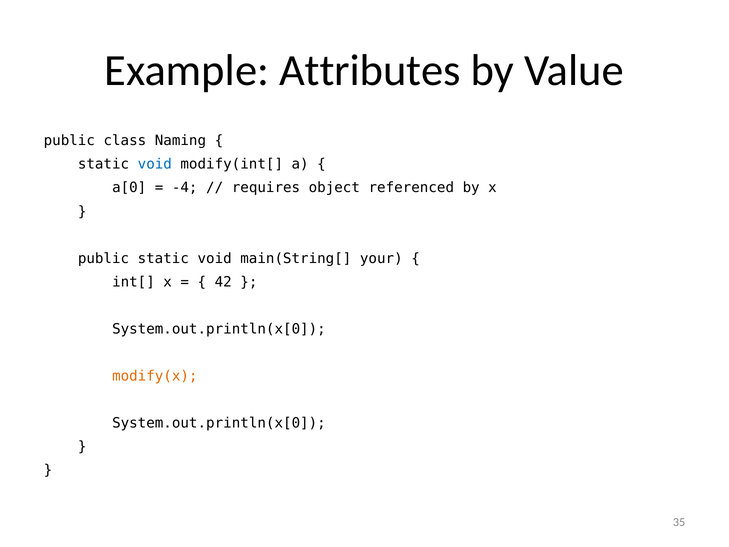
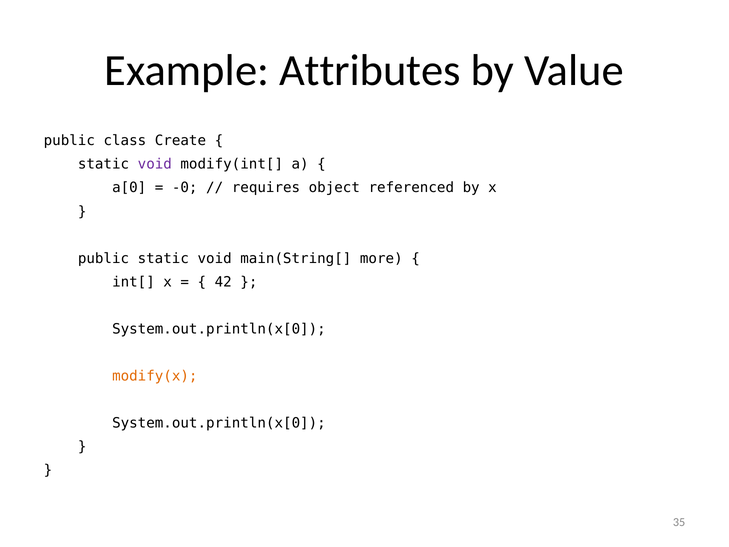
Naming: Naming -> Create (180, 141)
void colour: blue -> purple (155, 164)
-4: -4 -> -0 (185, 188)
your: your -> more (381, 258)
